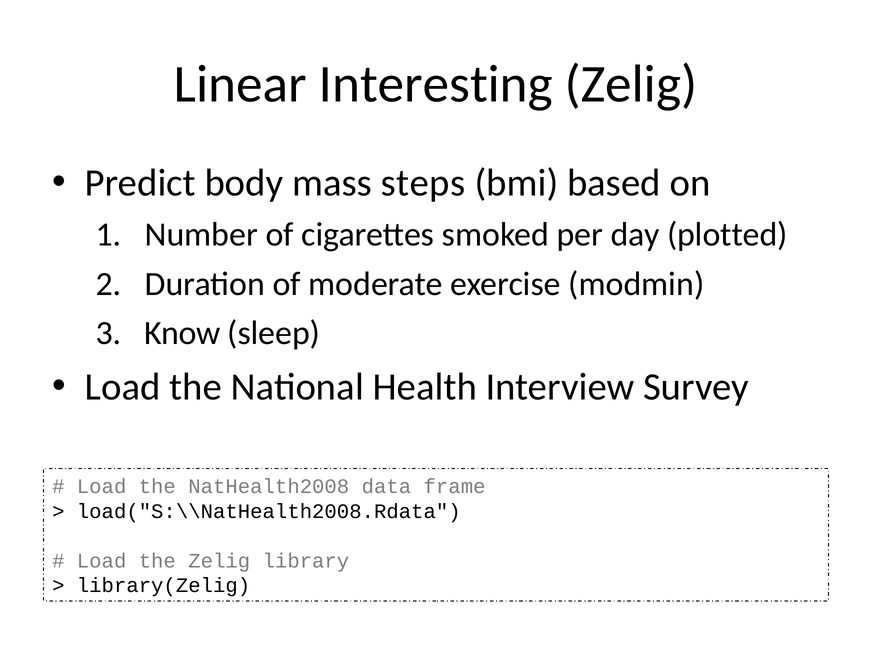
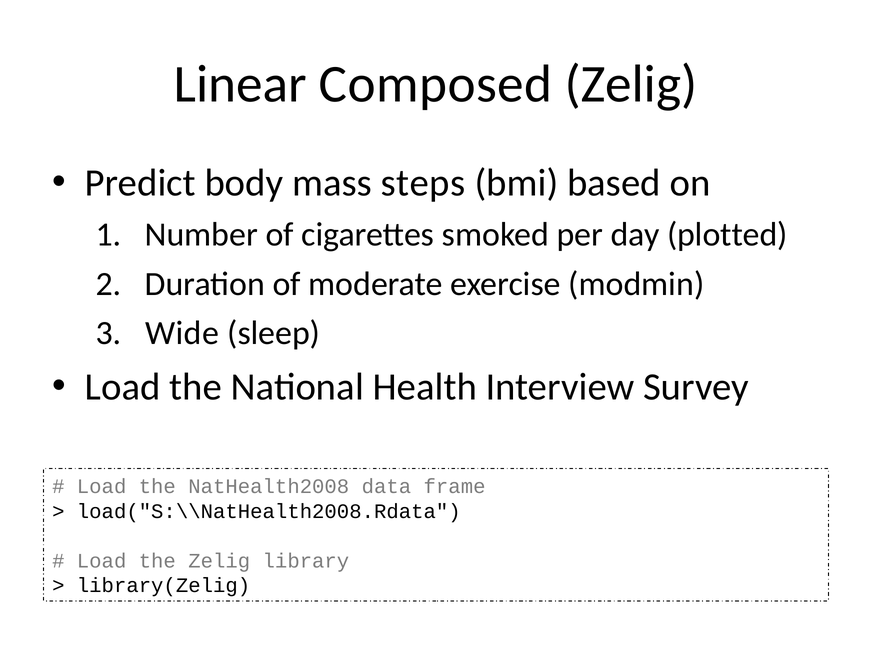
Interesting: Interesting -> Composed (436, 84)
Know: Know -> Wide (182, 333)
